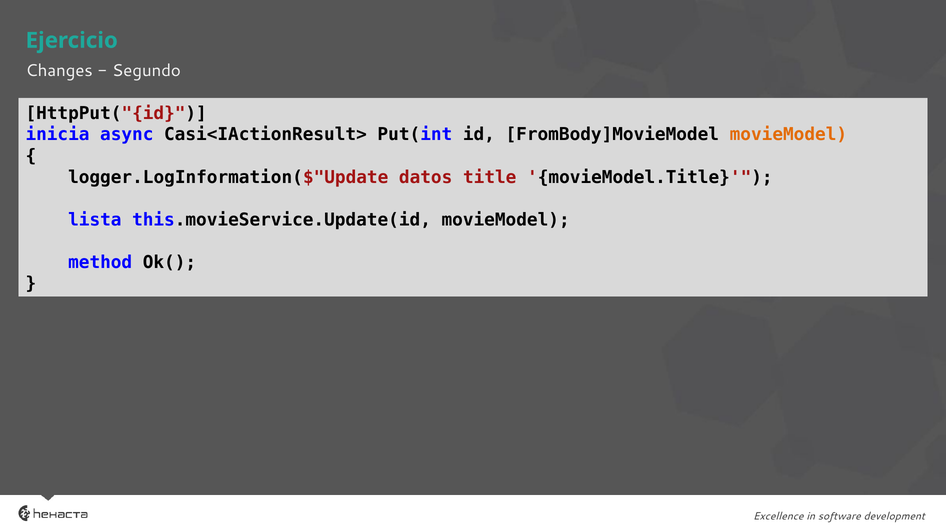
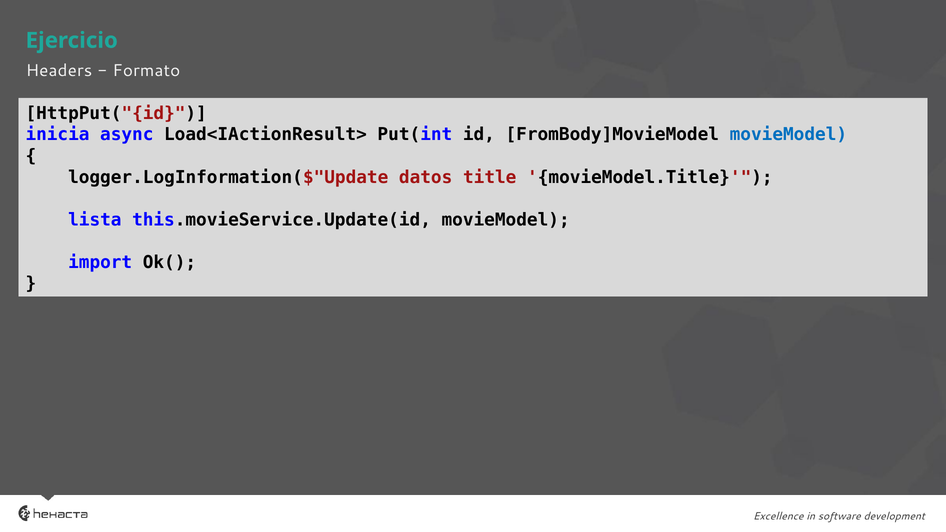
Changes: Changes -> Headers (59, 71)
Segundo: Segundo -> Formato (146, 71)
Casi<IActionResult>: Casi<IActionResult> -> Load<IActionResult> (265, 135)
movieModel colour: orange -> blue (788, 135)
method: method -> import (100, 262)
